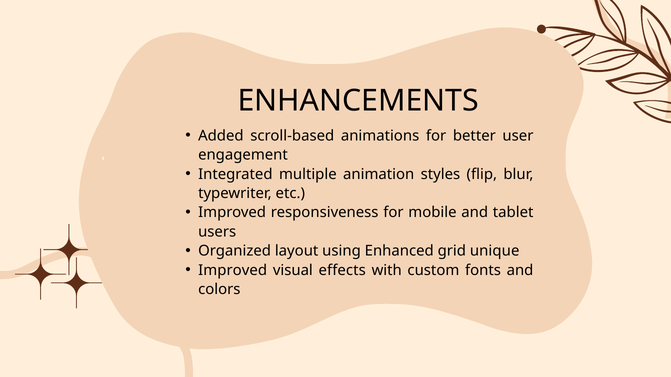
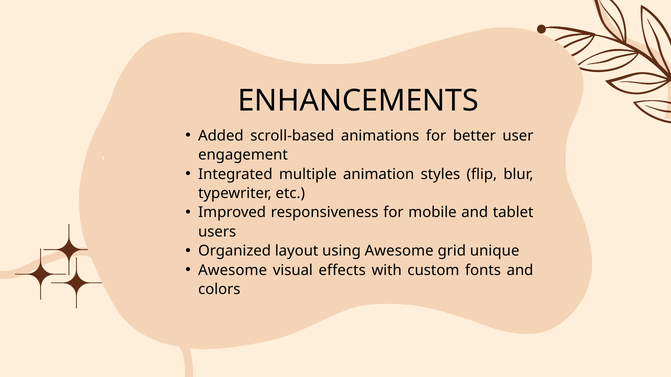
using Enhanced: Enhanced -> Awesome (399, 251)
Improved: Improved -> Awesome (233, 270)
